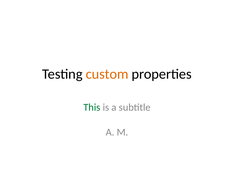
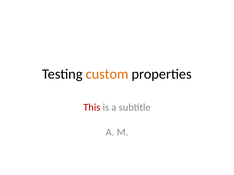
This colour: green -> red (92, 108)
